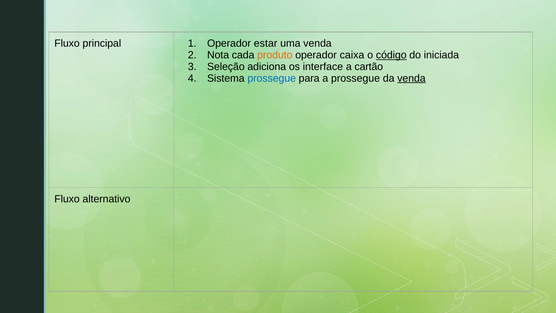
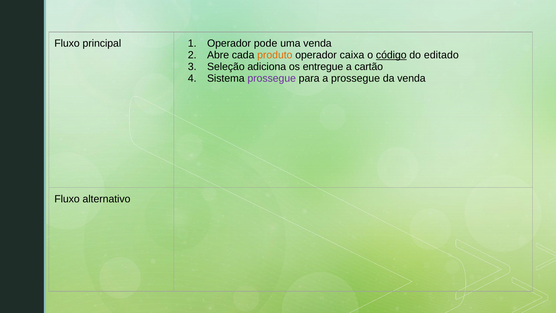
estar: estar -> pode (266, 43)
Nota: Nota -> Abre (218, 55)
iniciada: iniciada -> editado (441, 55)
interface: interface -> entregue (323, 67)
prossegue colour: blue -> purple (272, 78)
venda underline: present -> none (411, 78)
